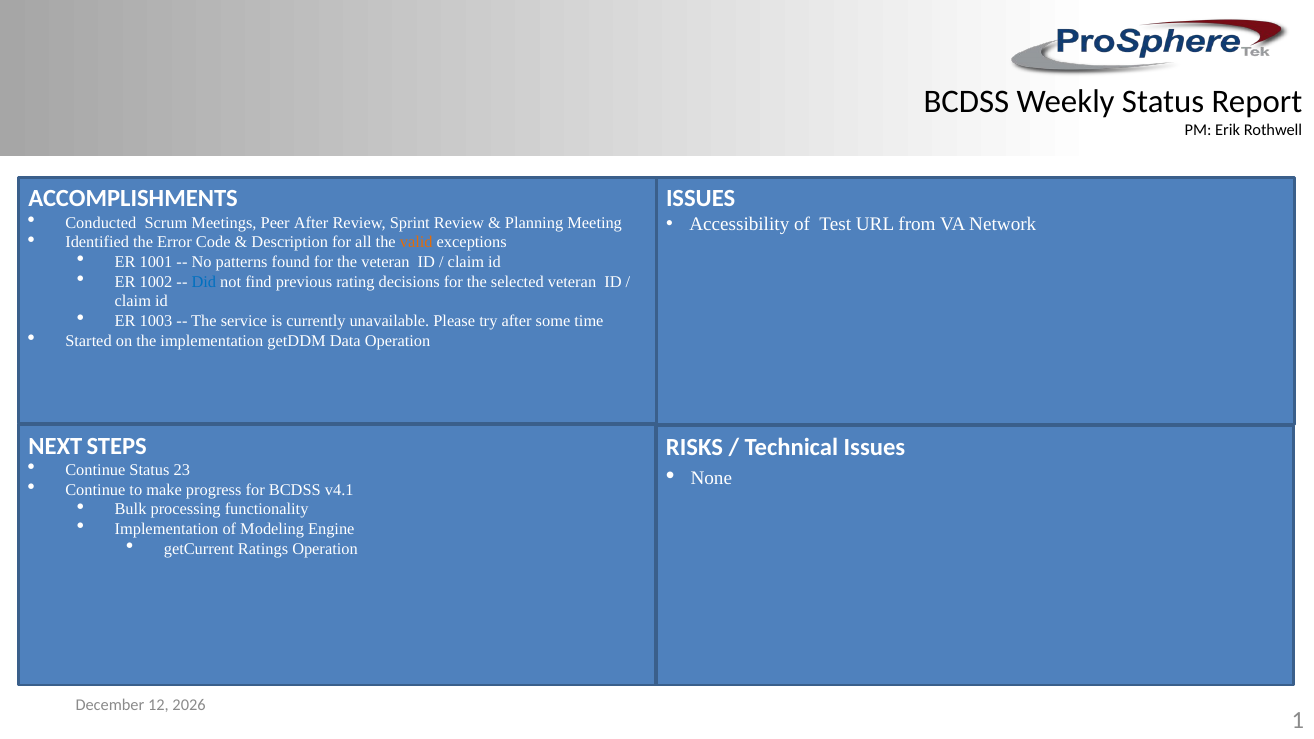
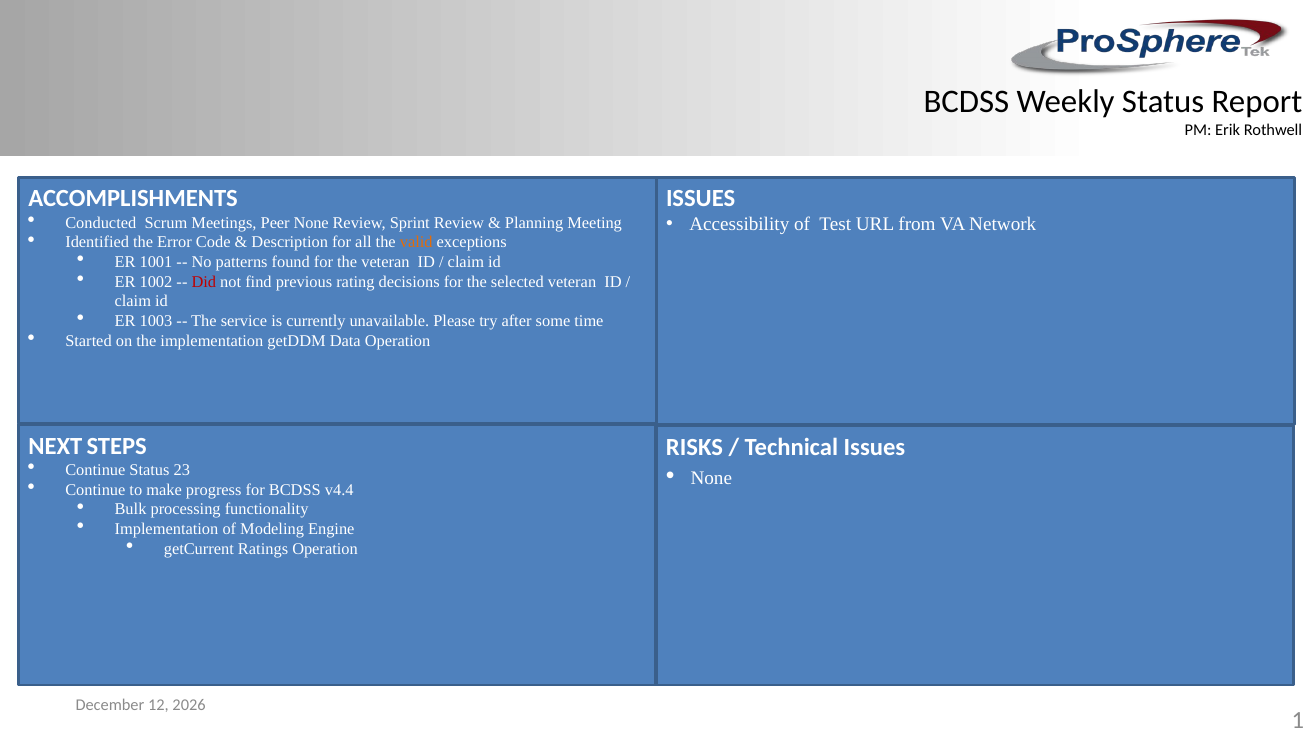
Peer After: After -> None (311, 223)
Did colour: blue -> red (204, 282)
v4.1: v4.1 -> v4.4 (339, 490)
